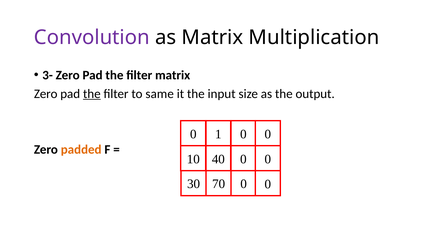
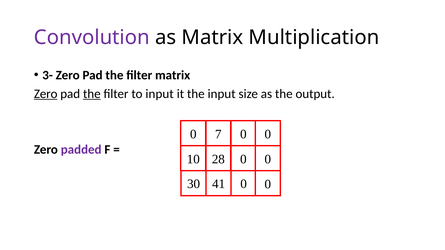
Zero underline: none -> present (46, 94)
to same: same -> input (160, 94)
1: 1 -> 7 (218, 134)
padded colour: orange -> purple (81, 150)
40: 40 -> 28 (218, 159)
70: 70 -> 41 (219, 184)
